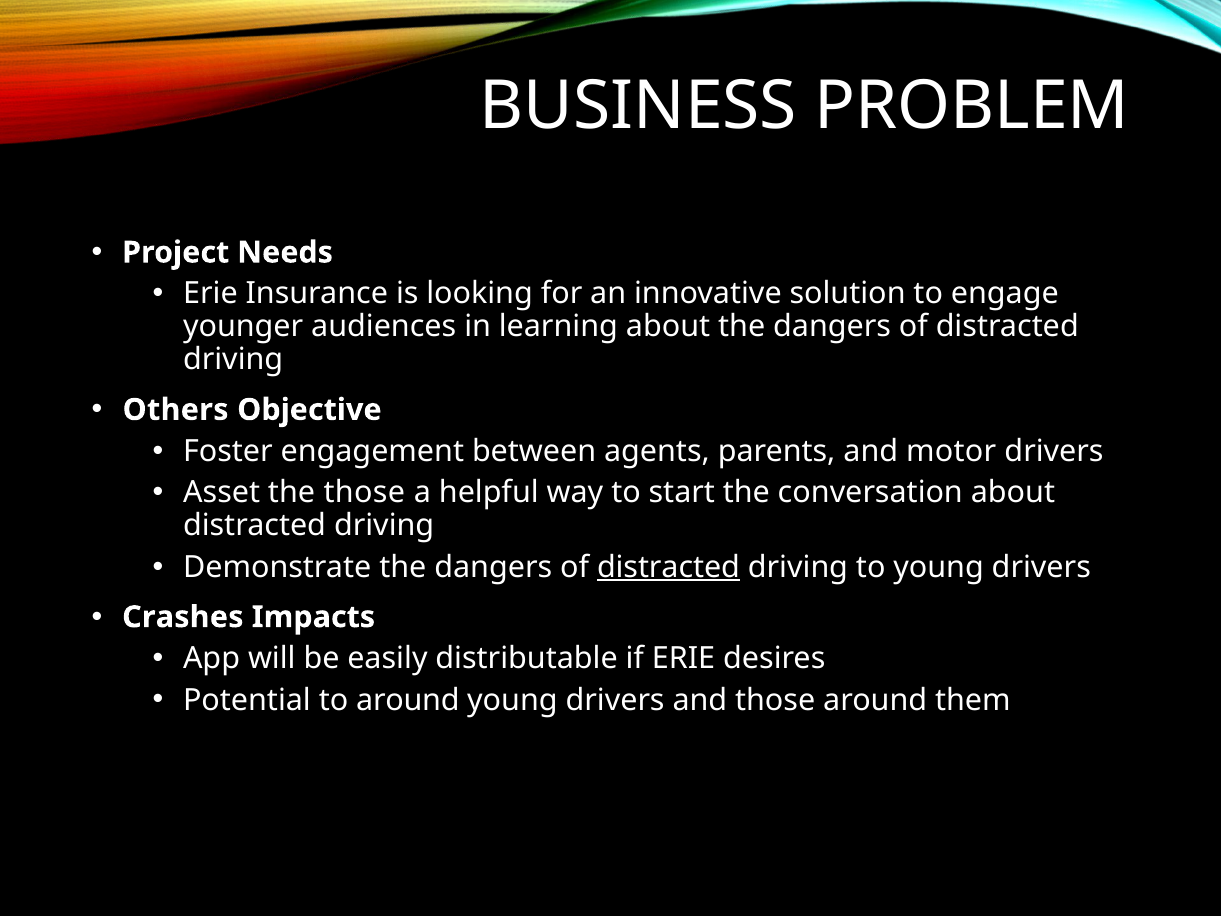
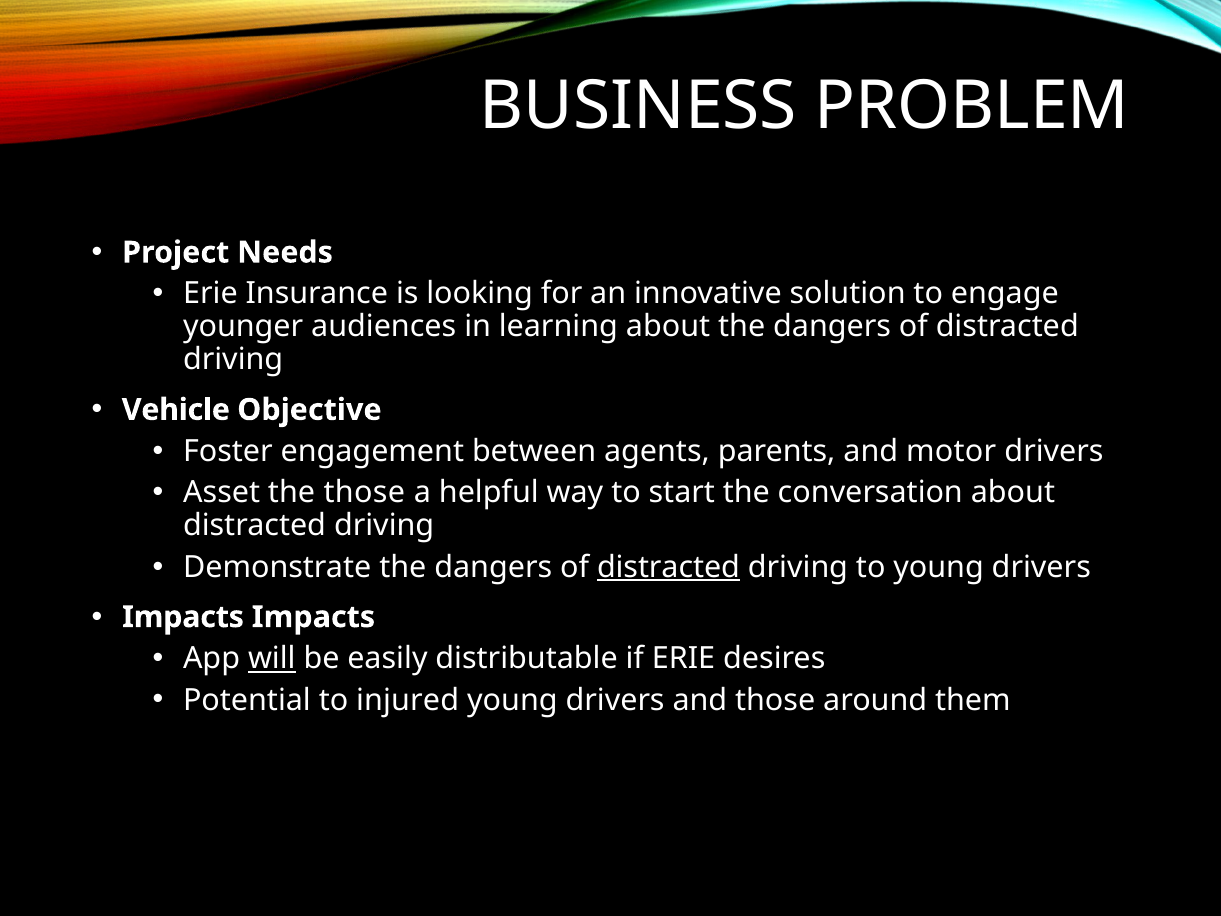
Others: Others -> Vehicle (176, 410)
Crashes: Crashes -> Impacts (183, 617)
will underline: none -> present (272, 658)
to around: around -> injured (408, 700)
